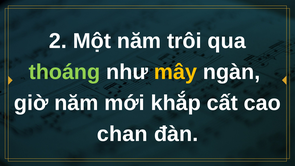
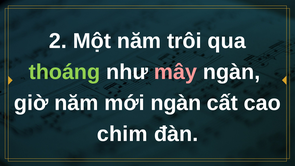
mây colour: yellow -> pink (175, 72)
mới khắp: khắp -> ngàn (176, 103)
chan: chan -> chim (122, 134)
